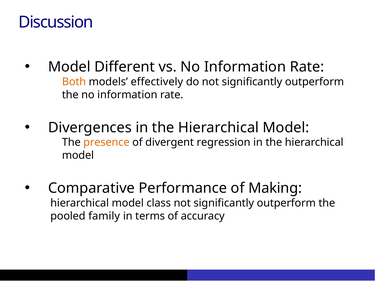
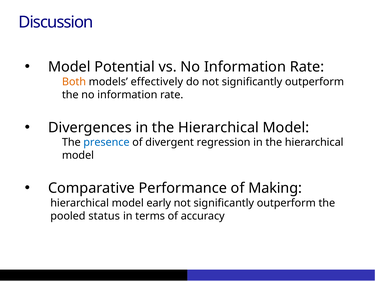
Different: Different -> Potential (125, 67)
presence colour: orange -> blue (106, 143)
class: class -> early (159, 203)
family: family -> status (104, 216)
